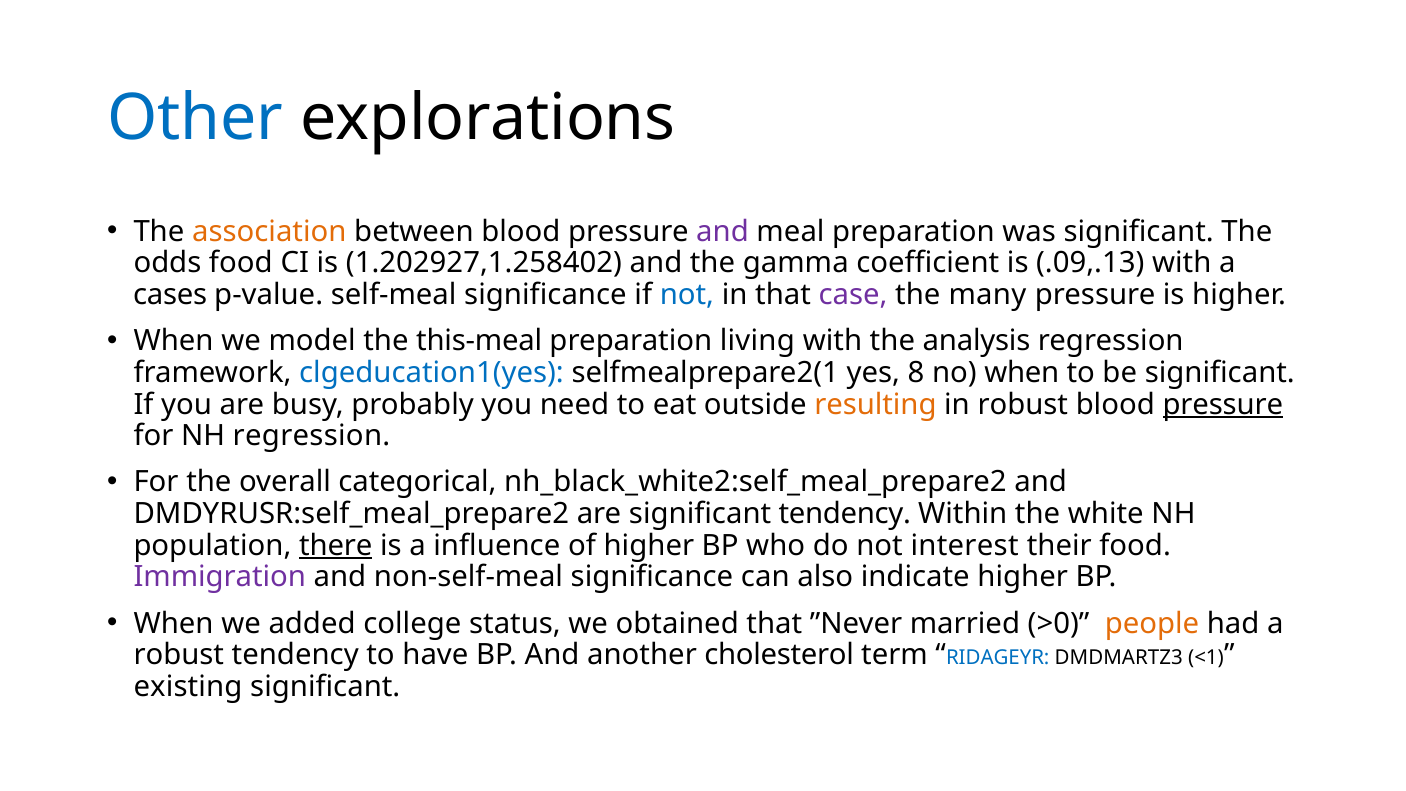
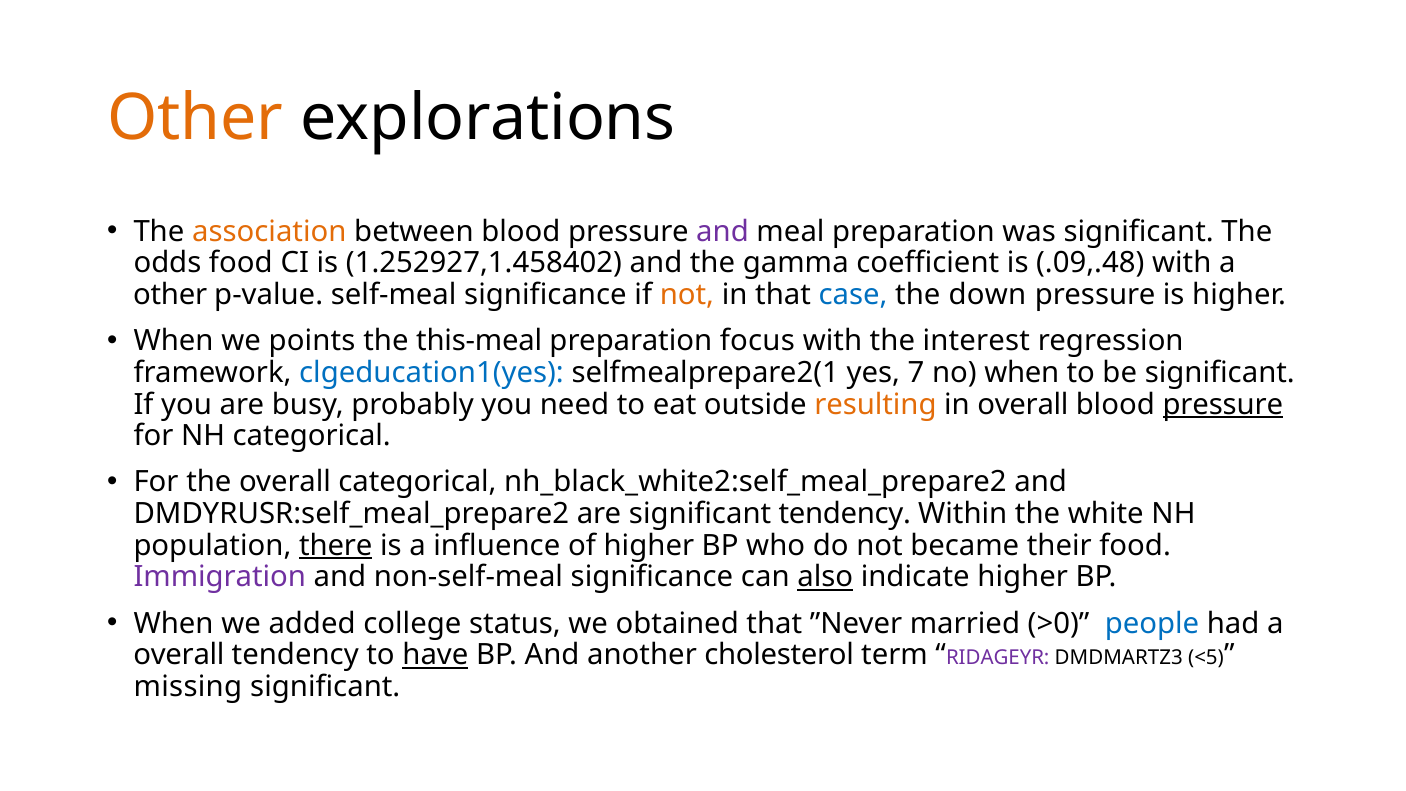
Other colour: blue -> orange (195, 118)
1.202927,1.258402: 1.202927,1.258402 -> 1.252927,1.458402 (484, 263)
.09,.13: .09,.13 -> .09,.48 (1090, 263)
cases: cases -> other (170, 295)
not colour: blue -> orange (687, 295)
case colour: purple -> blue (853, 295)
many: many -> down (987, 295)
model: model -> points (312, 341)
living: living -> focus (757, 341)
analysis: analysis -> interest (976, 341)
8: 8 -> 7 (916, 373)
in robust: robust -> overall (1023, 404)
NH regression: regression -> categorical (312, 436)
interest: interest -> became (965, 545)
also underline: none -> present (825, 577)
people colour: orange -> blue (1152, 623)
robust: robust -> overall (179, 655)
have underline: none -> present (435, 655)
RIDAGEYR colour: blue -> purple (998, 658)
<1: <1 -> <5 (1206, 658)
existing: existing -> missing (188, 687)
